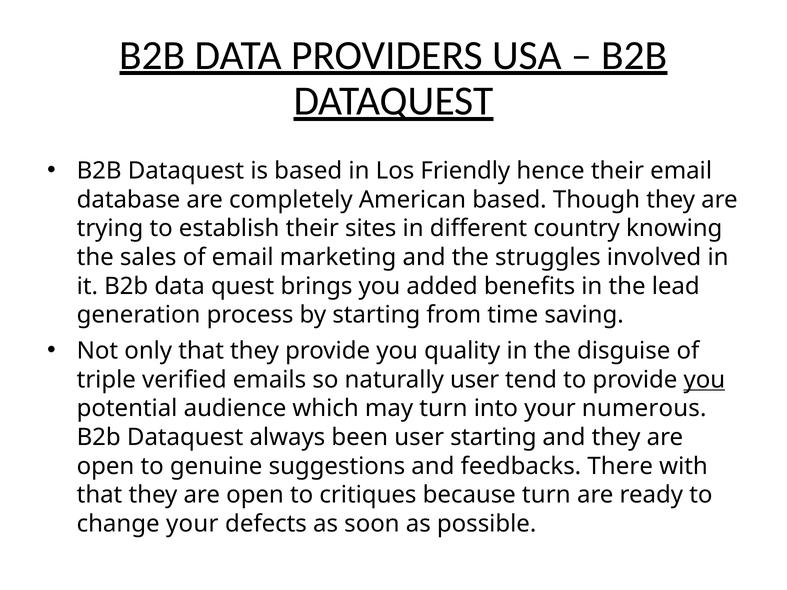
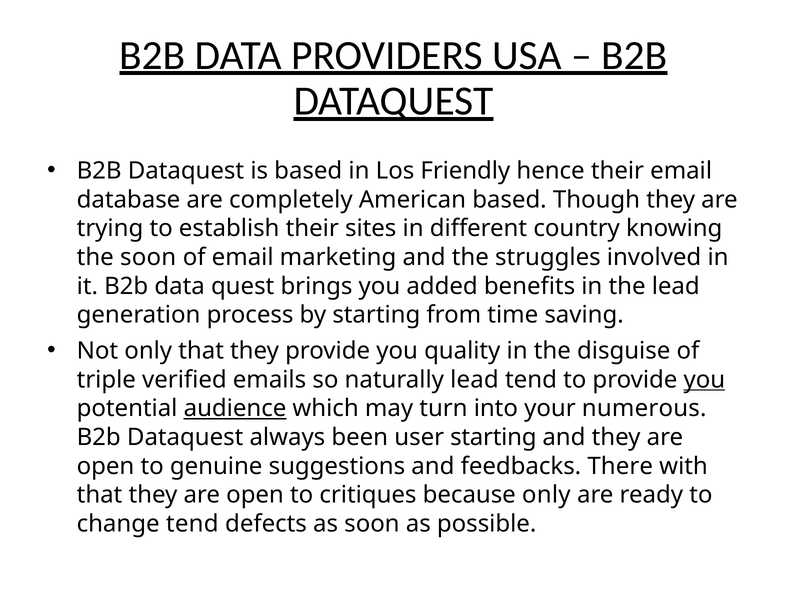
the sales: sales -> soon (148, 257)
naturally user: user -> lead (474, 380)
audience underline: none -> present (235, 409)
because turn: turn -> only (546, 495)
change your: your -> tend (192, 524)
